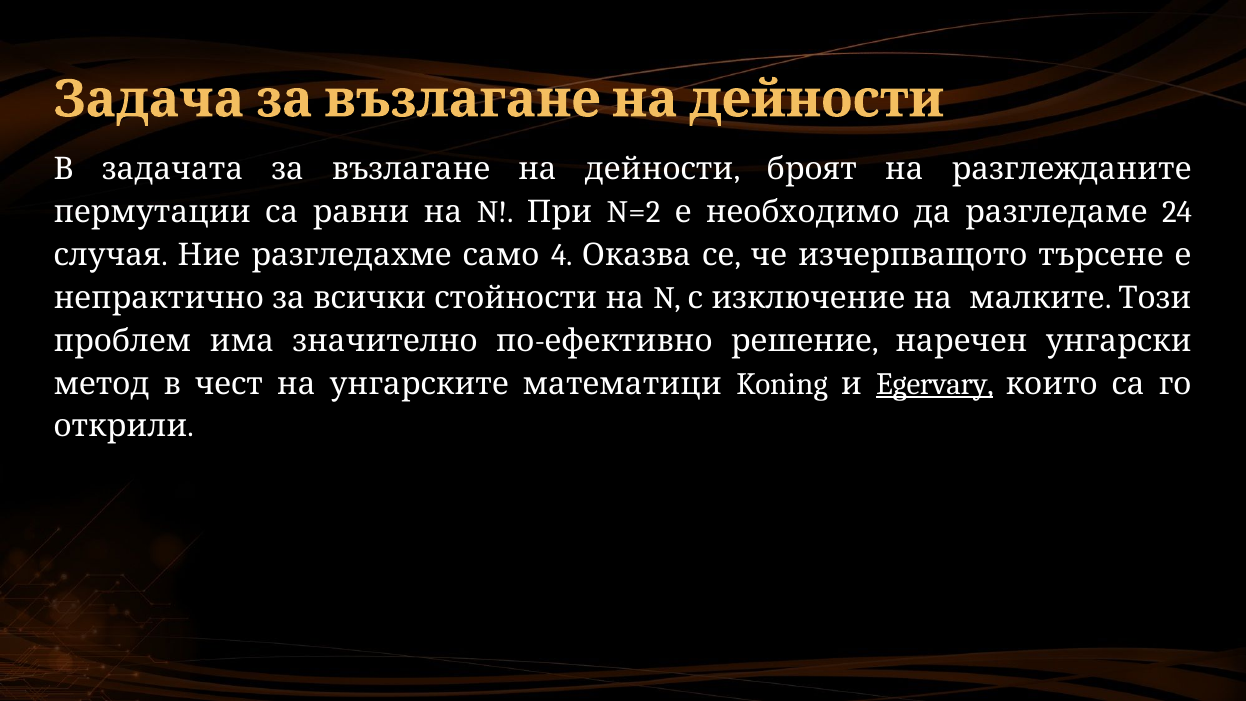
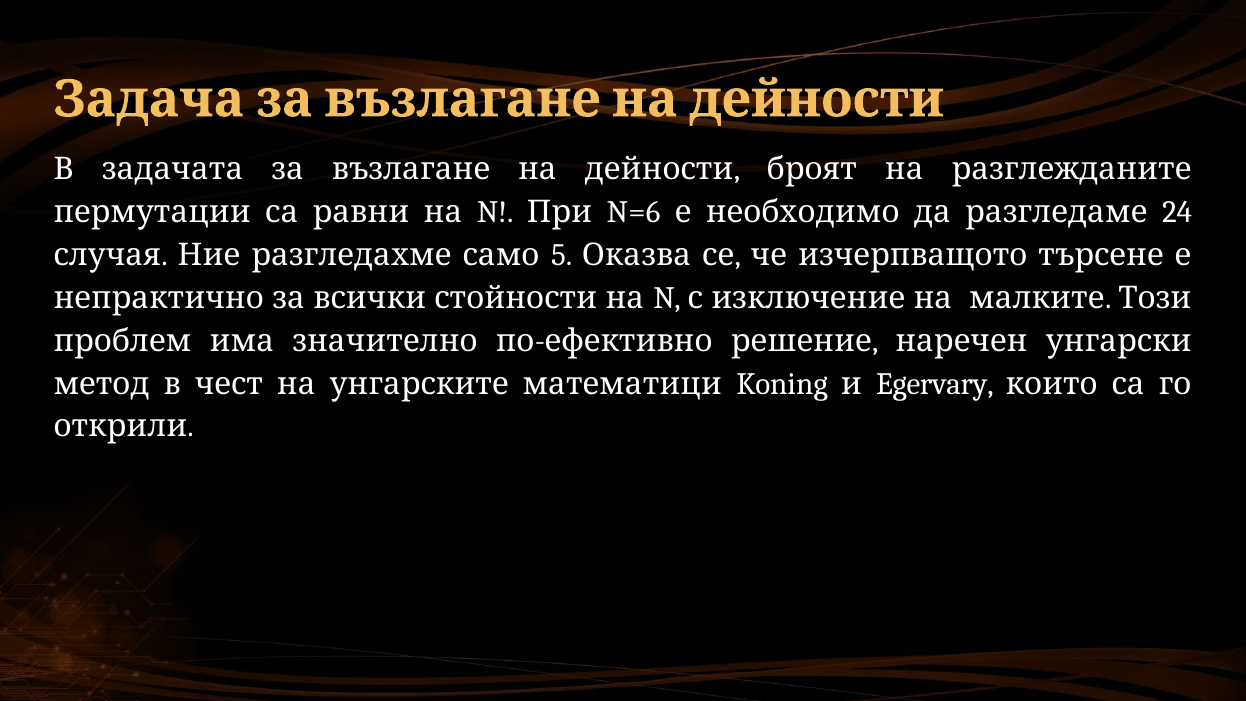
N=2: N=2 -> N=6 (634, 212)
4: 4 -> 5 (562, 255)
Egervary underline: present -> none (935, 384)
